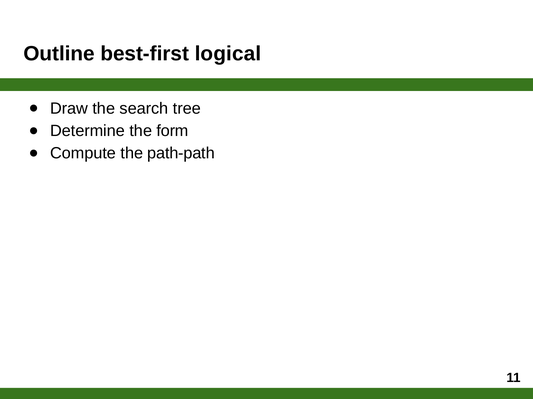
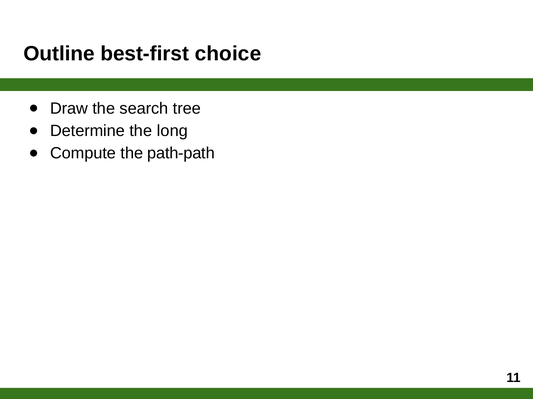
logical: logical -> choice (228, 54)
form: form -> long (172, 131)
